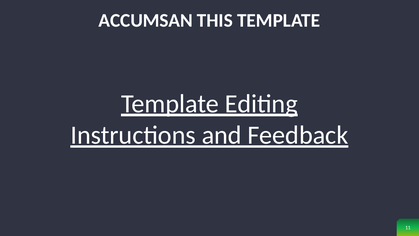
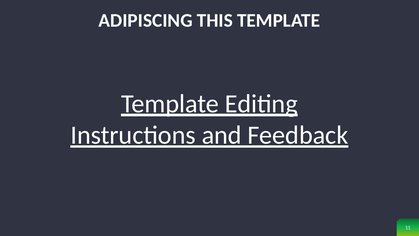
ACCUMSAN: ACCUMSAN -> ADIPISCING (146, 20)
